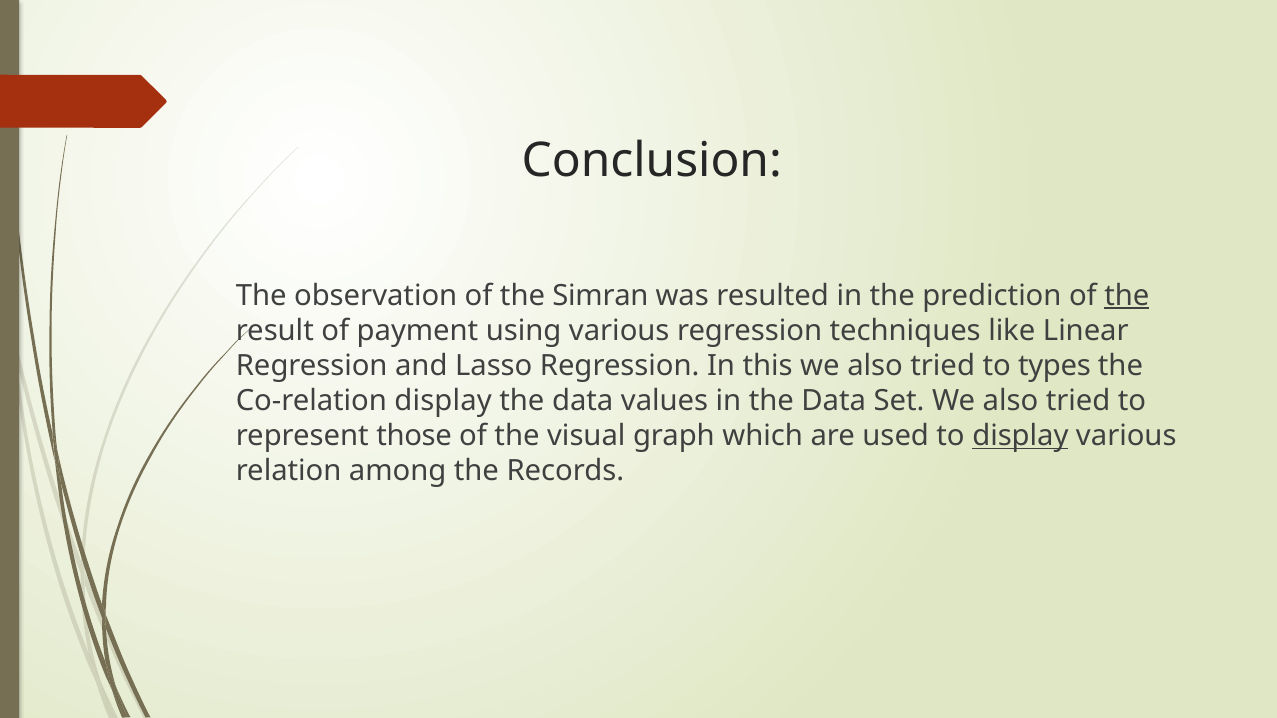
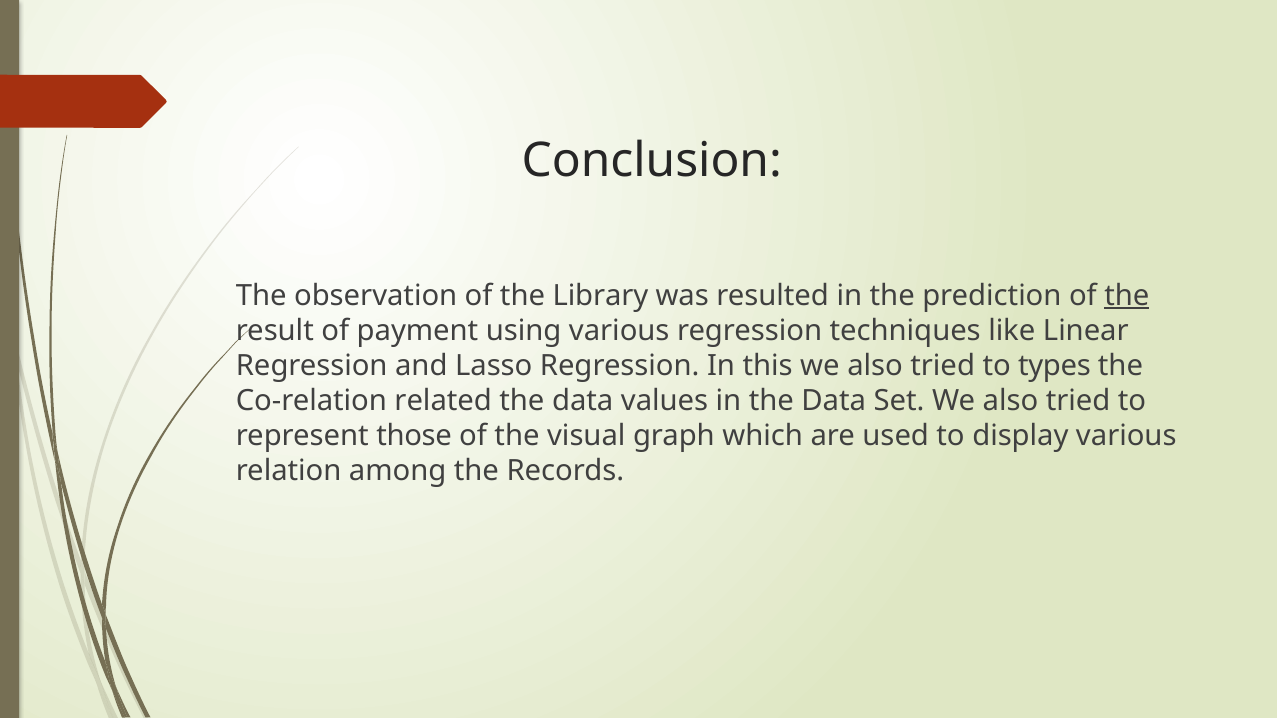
Simran: Simran -> Library (600, 296)
Co-relation display: display -> related (443, 401)
display underline: present -> none (1020, 436)
